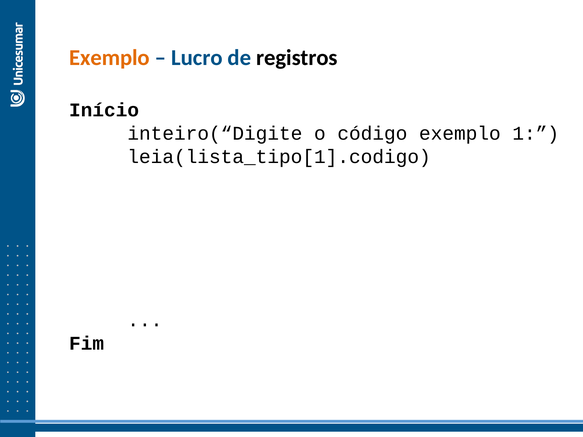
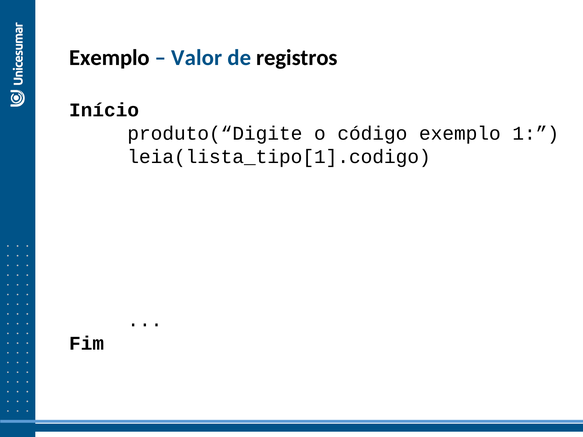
Exemplo colour: orange -> black (109, 58)
Lucro: Lucro -> Valor (197, 58)
inteiro(“Digite: inteiro(“Digite -> produto(“Digite (215, 134)
